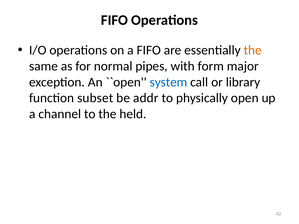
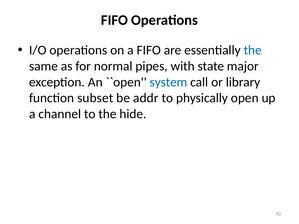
the colour: orange -> blue (253, 50)
form: form -> state (211, 66)
held: held -> hide (133, 114)
